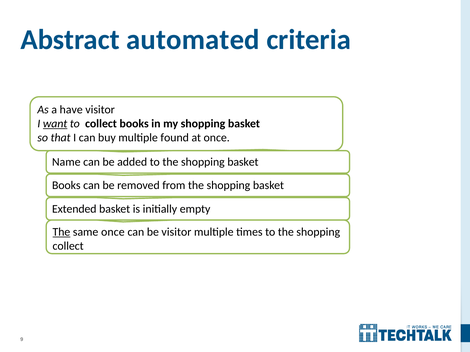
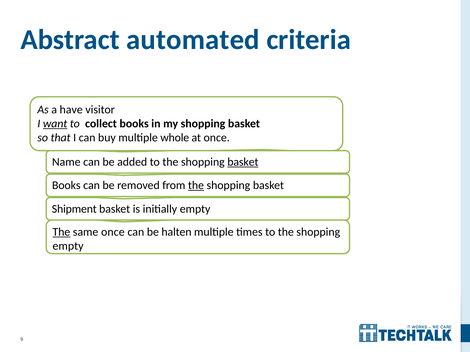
found: found -> whole (175, 138)
basket underline: none -> present (243, 162)
the underline: none -> present (196, 186)
Extended: Extended -> Shipment (74, 209)
be visitor: visitor -> halten (176, 232)
collect: collect -> empty (68, 246)
